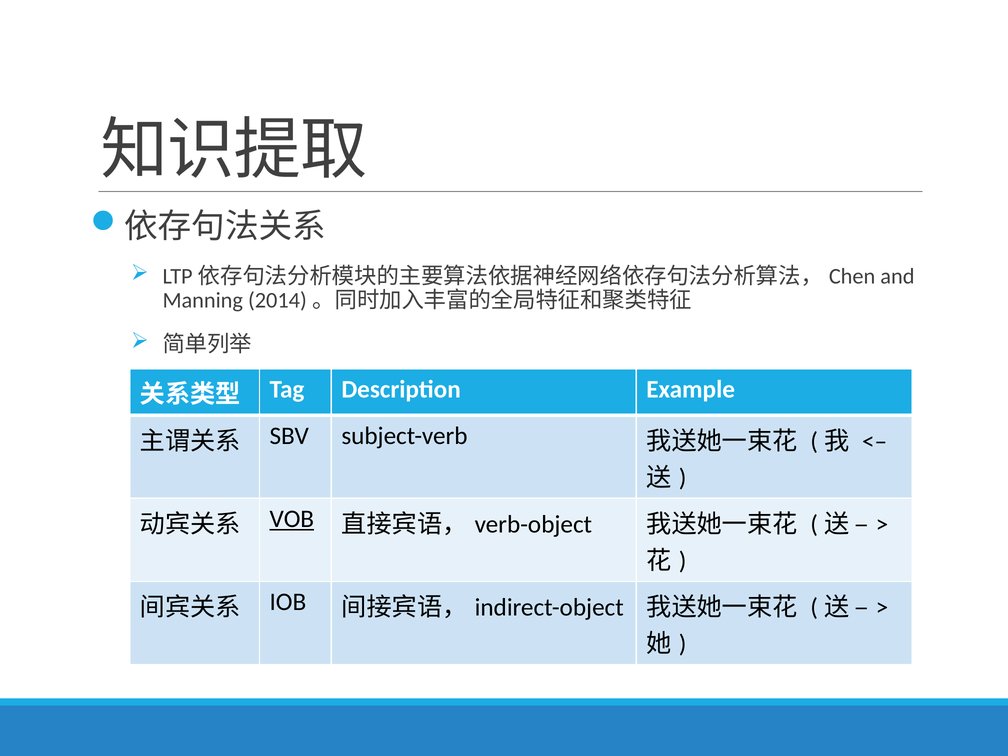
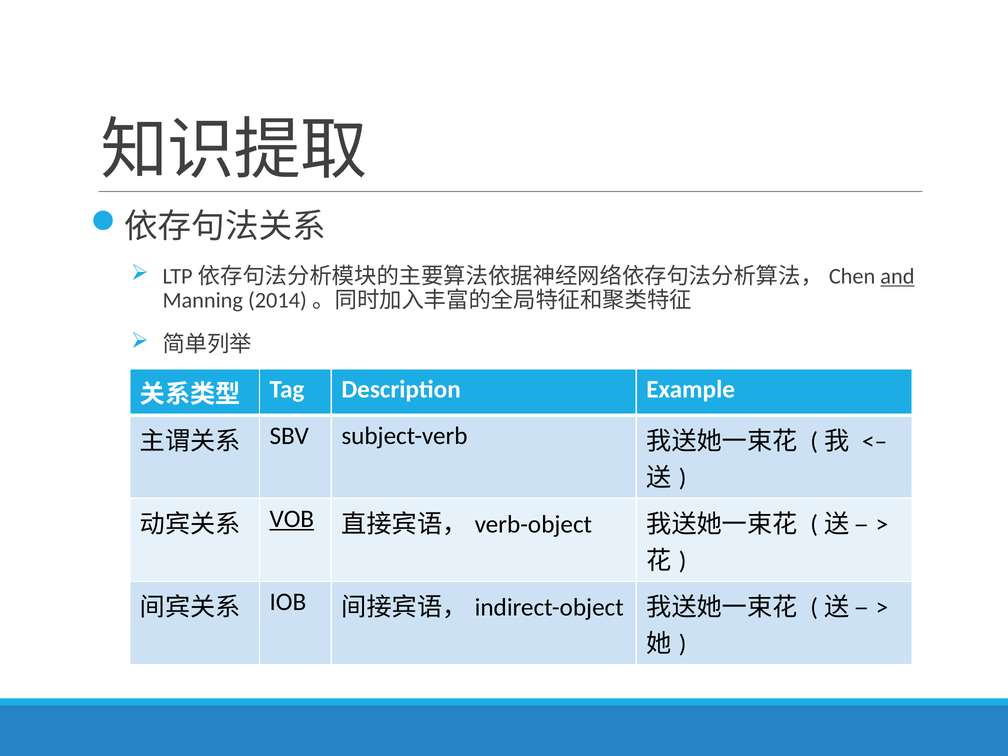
and underline: none -> present (897, 276)
